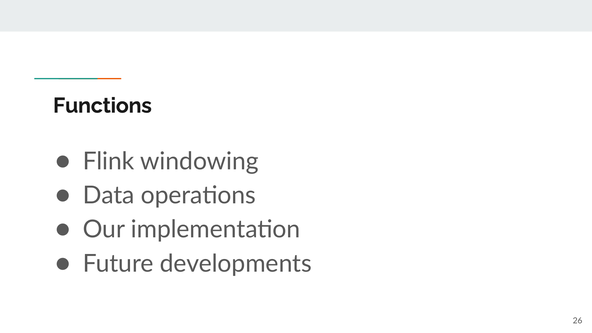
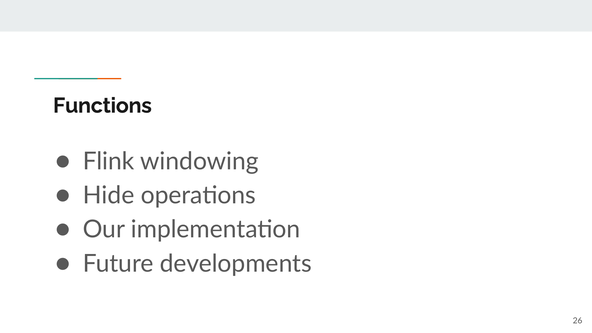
Data: Data -> Hide (109, 195)
